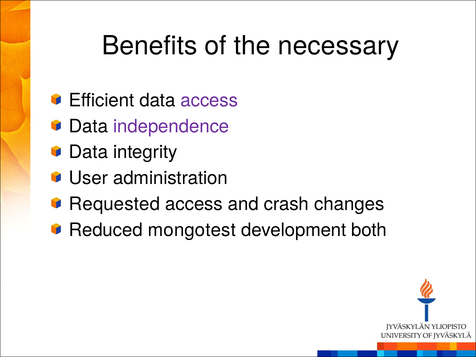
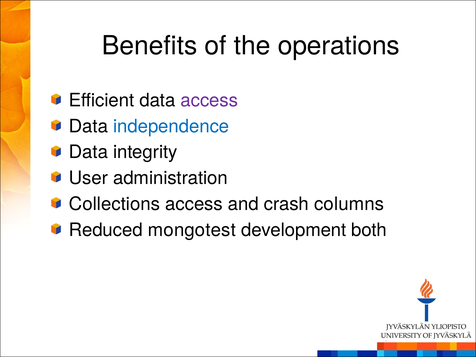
necessary: necessary -> operations (339, 46)
independence colour: purple -> blue (171, 126)
Requested: Requested -> Collections (115, 204)
changes: changes -> columns (349, 204)
